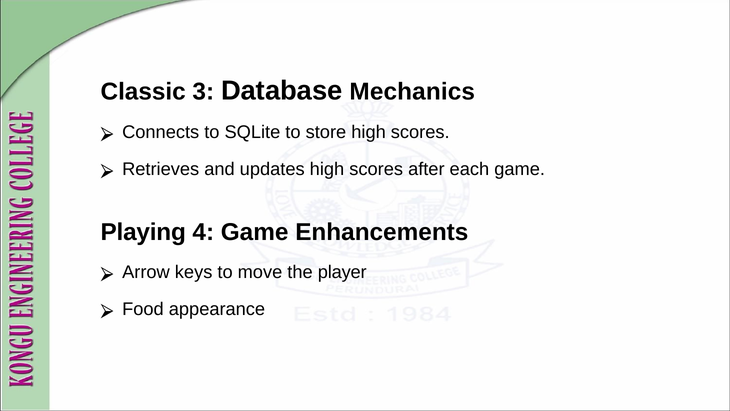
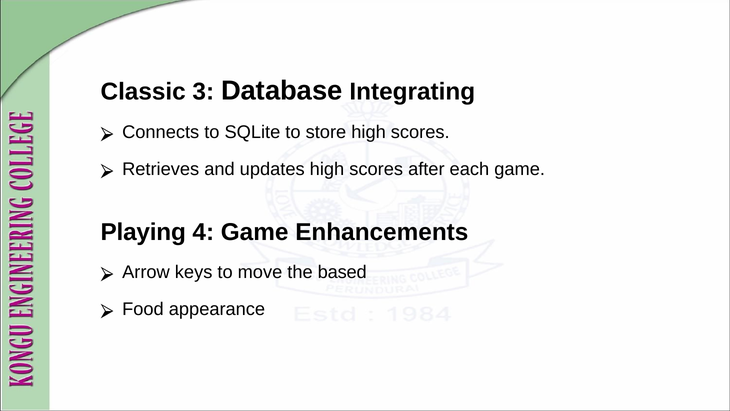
Mechanics: Mechanics -> Integrating (412, 92)
player: player -> based (342, 272)
